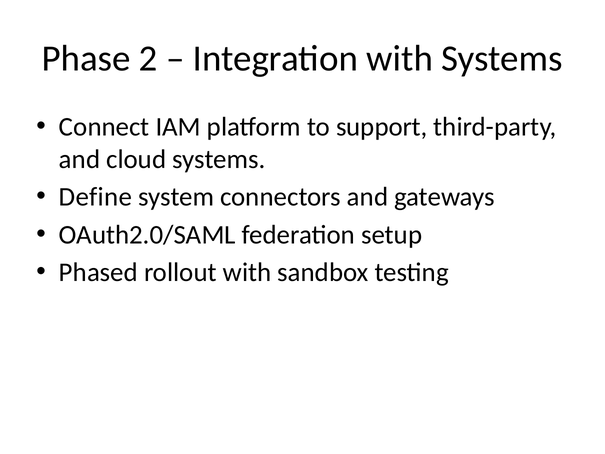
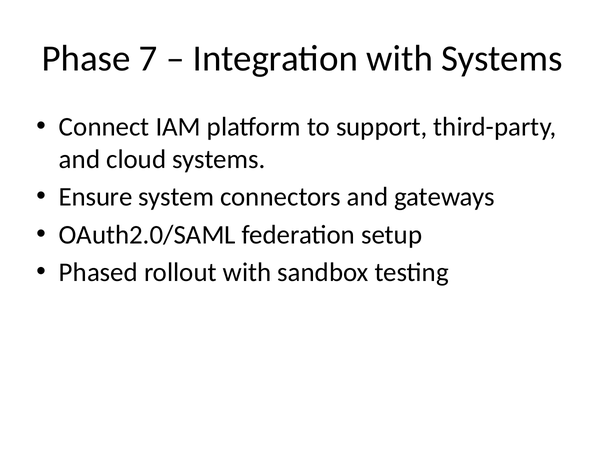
2: 2 -> 7 (148, 59)
Define: Define -> Ensure (96, 197)
